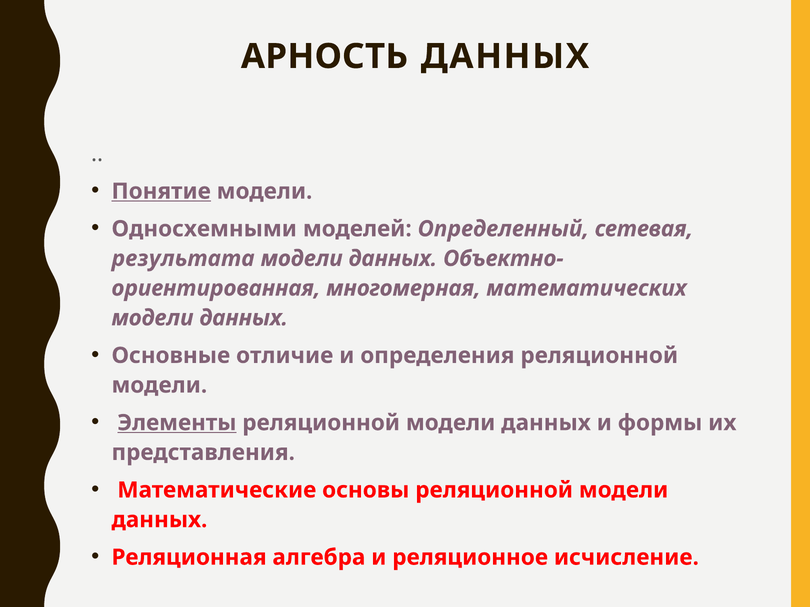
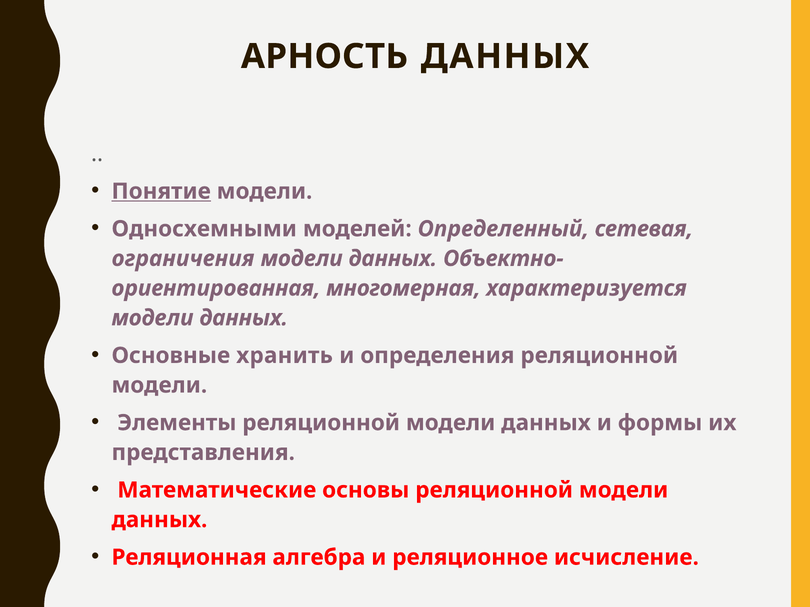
результата: результата -> ограничения (183, 259)
математических: математических -> характеризуется (587, 288)
отличие: отличие -> хранить (285, 356)
Элементы underline: present -> none (177, 423)
